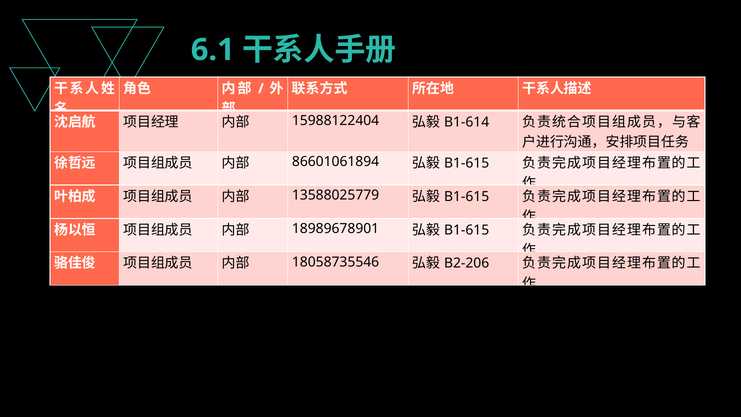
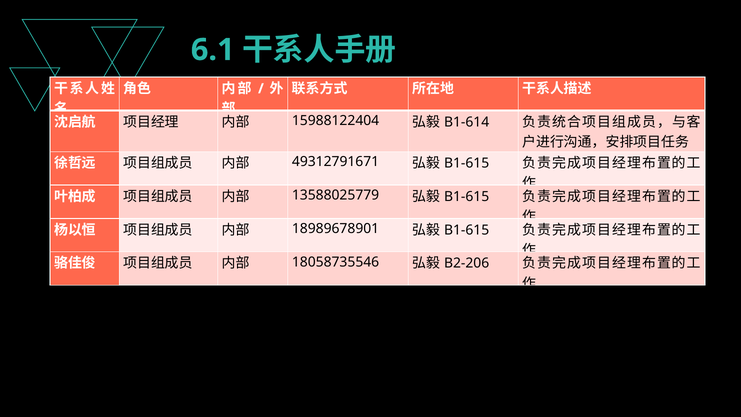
86601061894: 86601061894 -> 49312791671 (336, 162)
